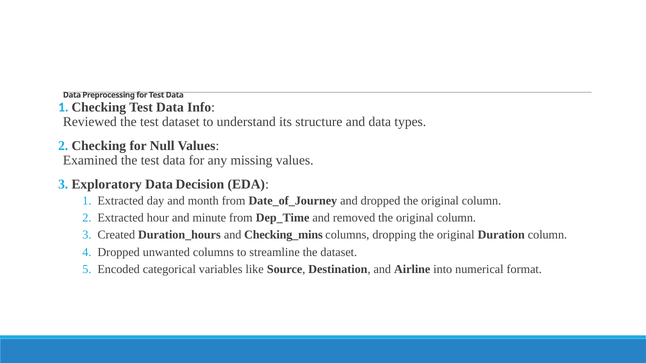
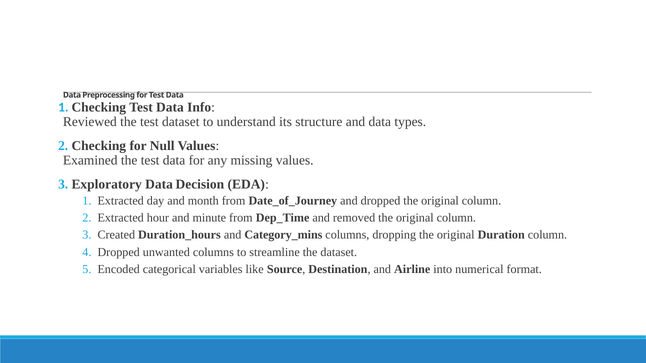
Checking_mins: Checking_mins -> Category_mins (283, 235)
